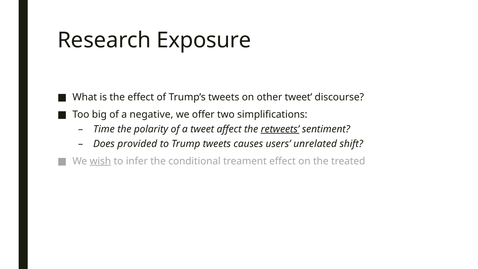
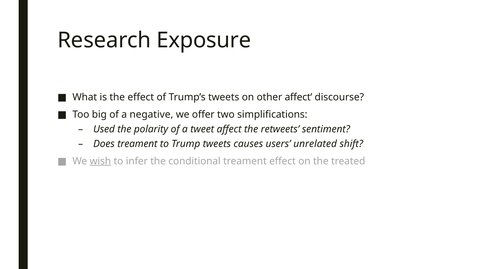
other tweet: tweet -> affect (298, 97)
Time: Time -> Used (104, 129)
retweets underline: present -> none (280, 129)
Does provided: provided -> treament (137, 144)
